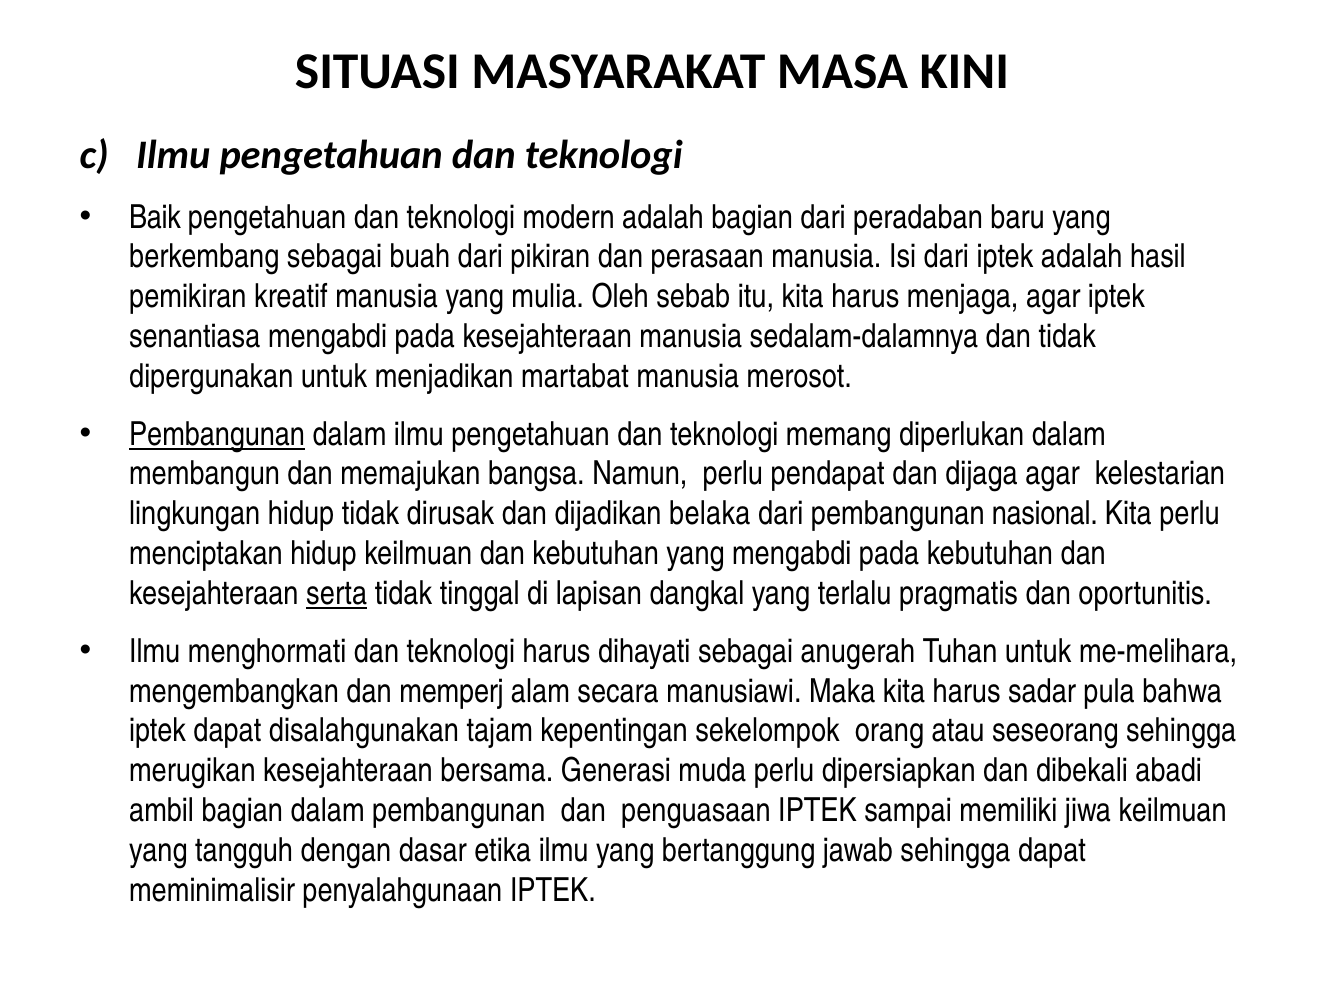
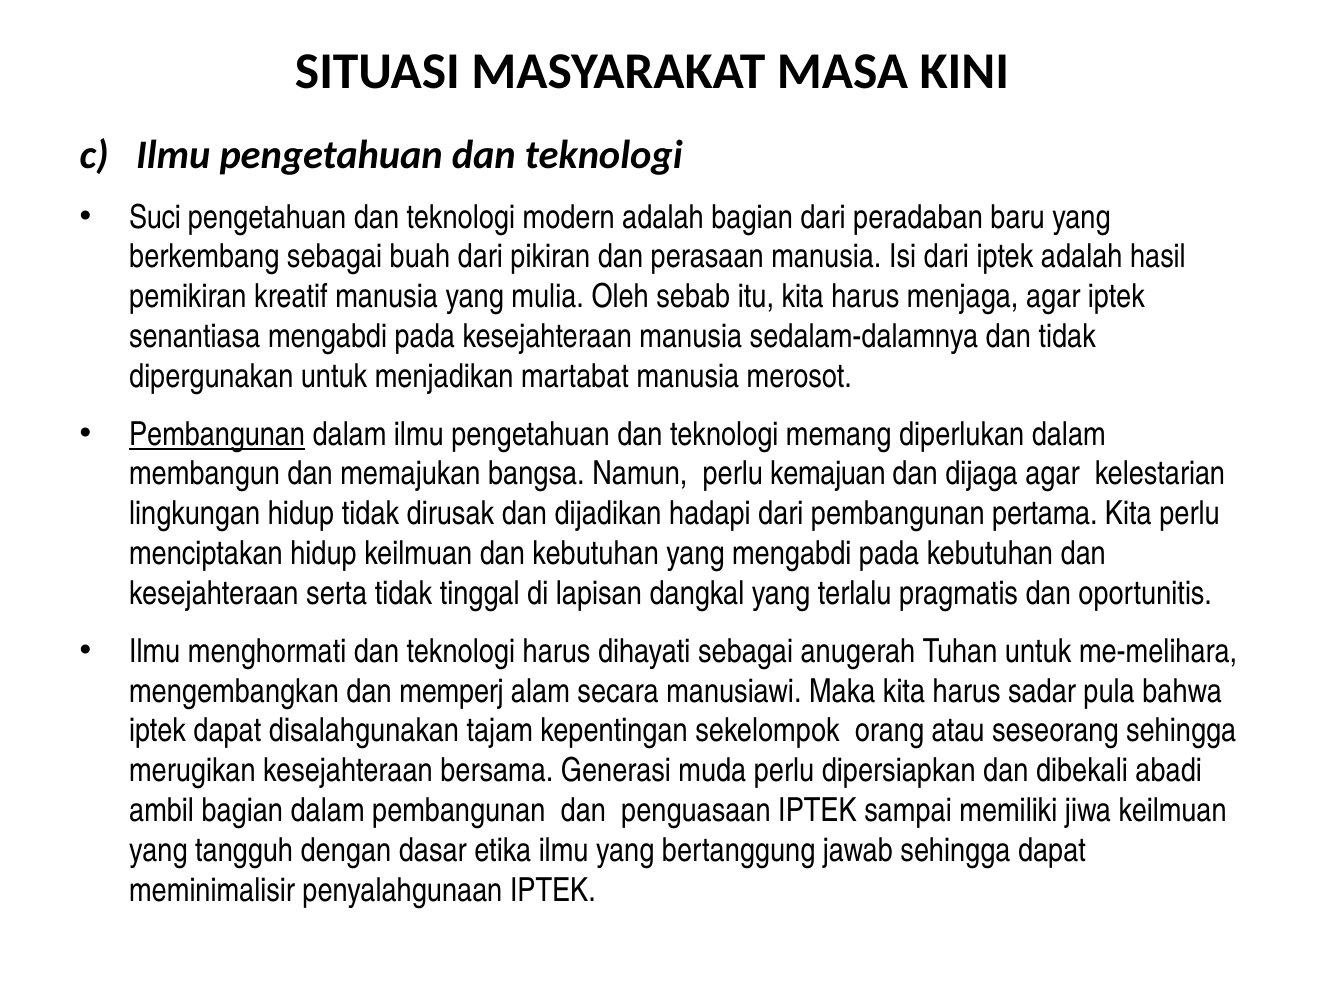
Baik: Baik -> Suci (155, 217)
pendapat: pendapat -> kemajuan (828, 474)
belaka: belaka -> hadapi (710, 514)
nasional: nasional -> pertama (1045, 514)
serta underline: present -> none (337, 593)
